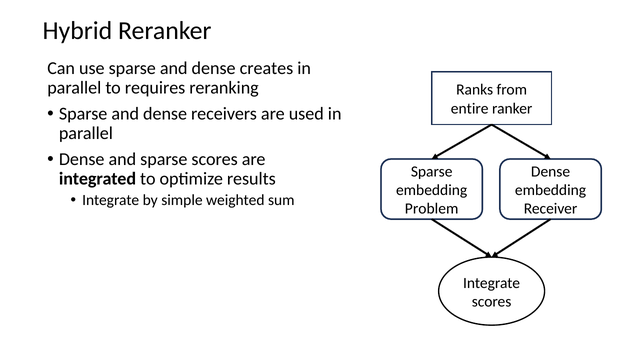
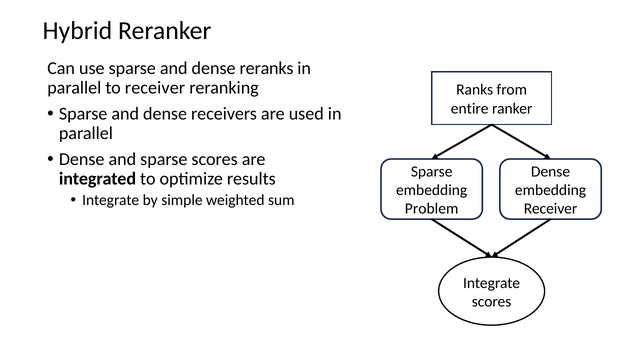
creates: creates -> reranks (267, 68)
to requires: requires -> receiver (155, 88)
